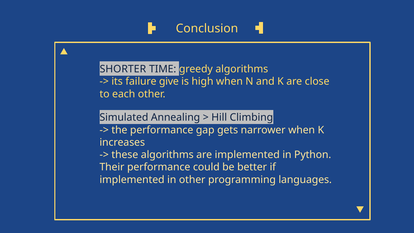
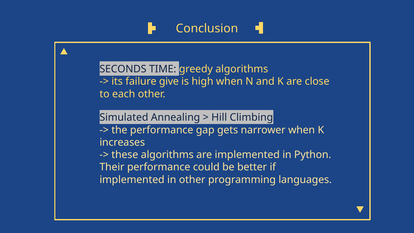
SHORTER: SHORTER -> SECONDS (123, 69)
